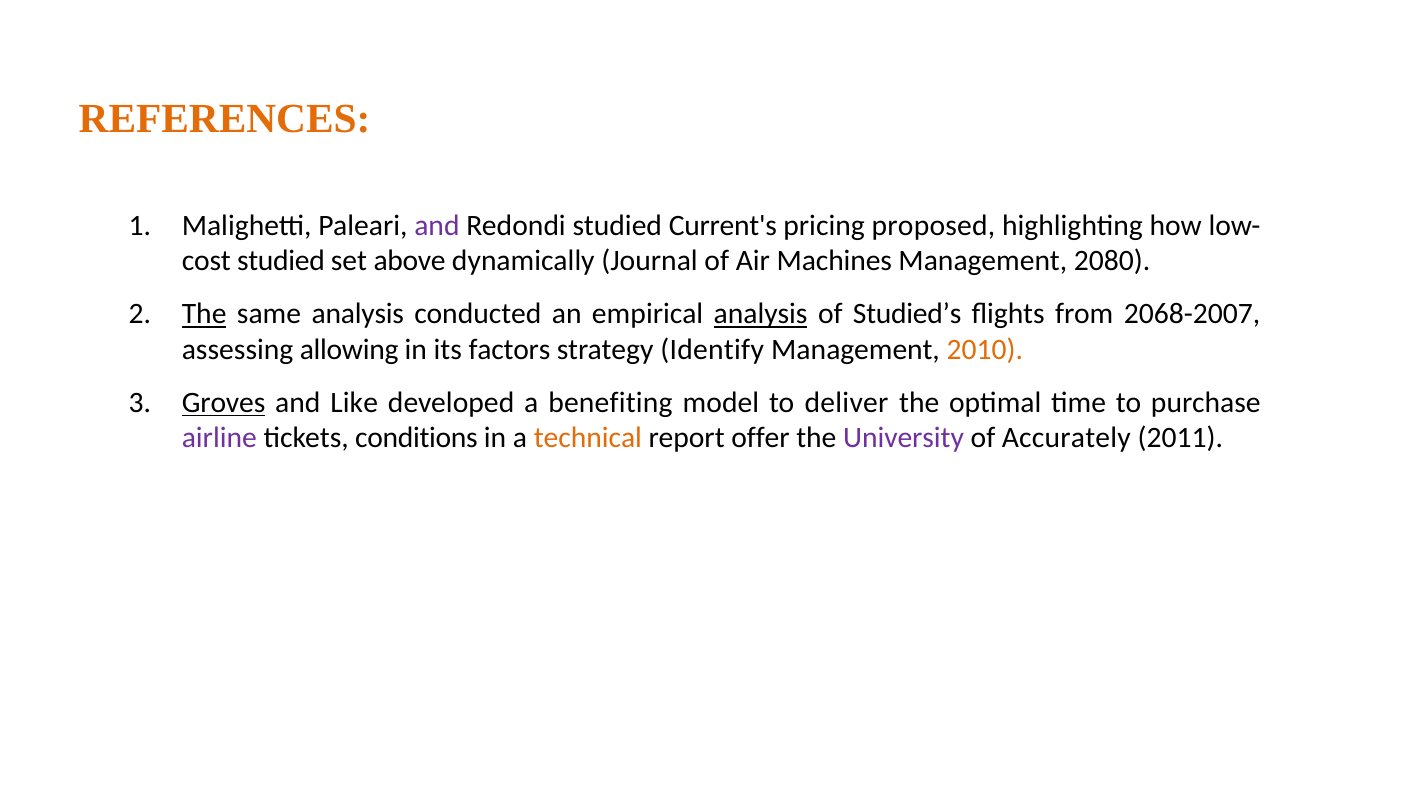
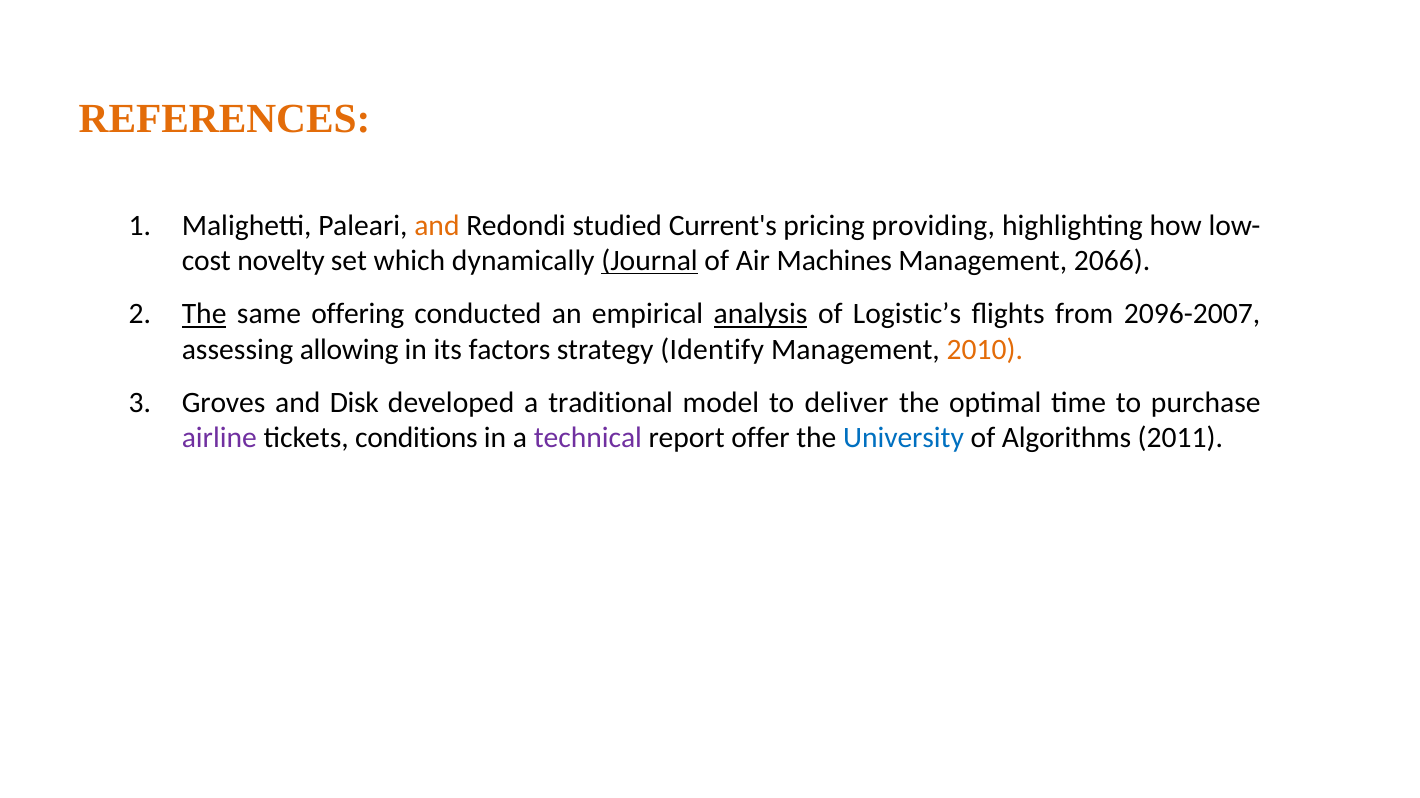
and colour: purple -> orange (437, 226)
proposed: proposed -> providing (933, 226)
studied: studied -> novelty (281, 261)
above: above -> which (409, 261)
Journal underline: none -> present (650, 261)
2080: 2080 -> 2066 (1112, 261)
same analysis: analysis -> offering (358, 314)
Studied’s: Studied’s -> Logistic’s (907, 314)
2068-2007: 2068-2007 -> 2096-2007 (1192, 314)
Groves underline: present -> none (224, 403)
Like: Like -> Disk (354, 403)
benefiting: benefiting -> traditional (611, 403)
technical colour: orange -> purple (588, 439)
University colour: purple -> blue (904, 439)
Accurately: Accurately -> Algorithms (1066, 439)
